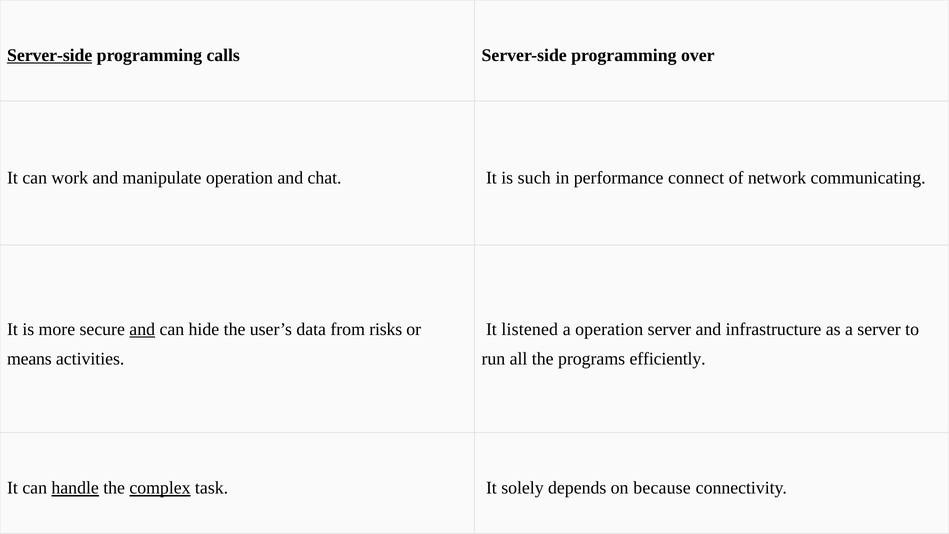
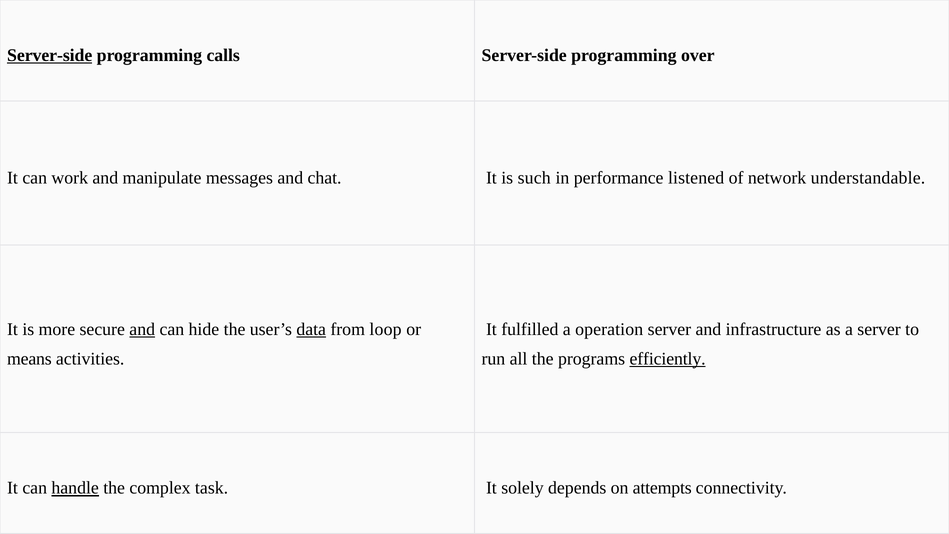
manipulate operation: operation -> messages (239, 178)
connect: connect -> listened (696, 178)
communicating: communicating -> understandable (868, 178)
data underline: none -> present (311, 329)
risks: risks -> loop (386, 329)
listened: listened -> fulfilled (530, 329)
efficiently underline: none -> present (668, 359)
complex underline: present -> none (160, 488)
because: because -> attempts (662, 488)
